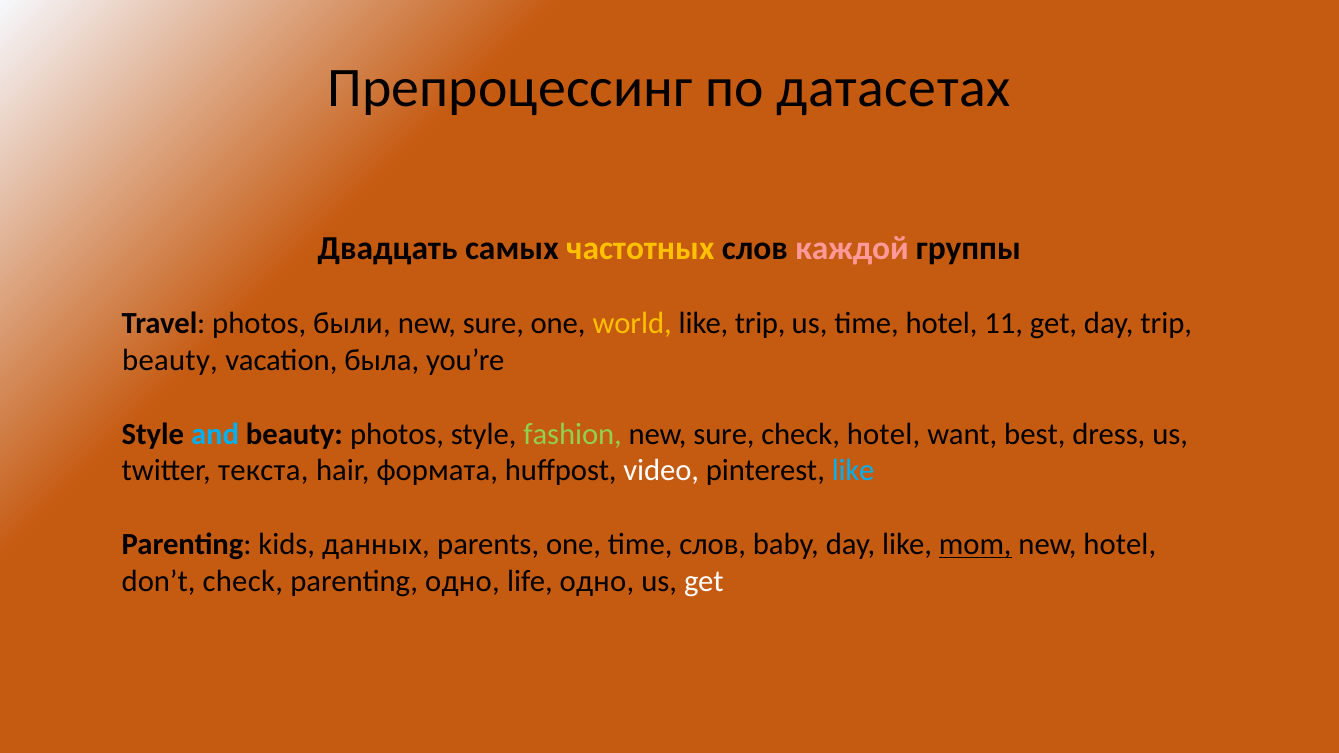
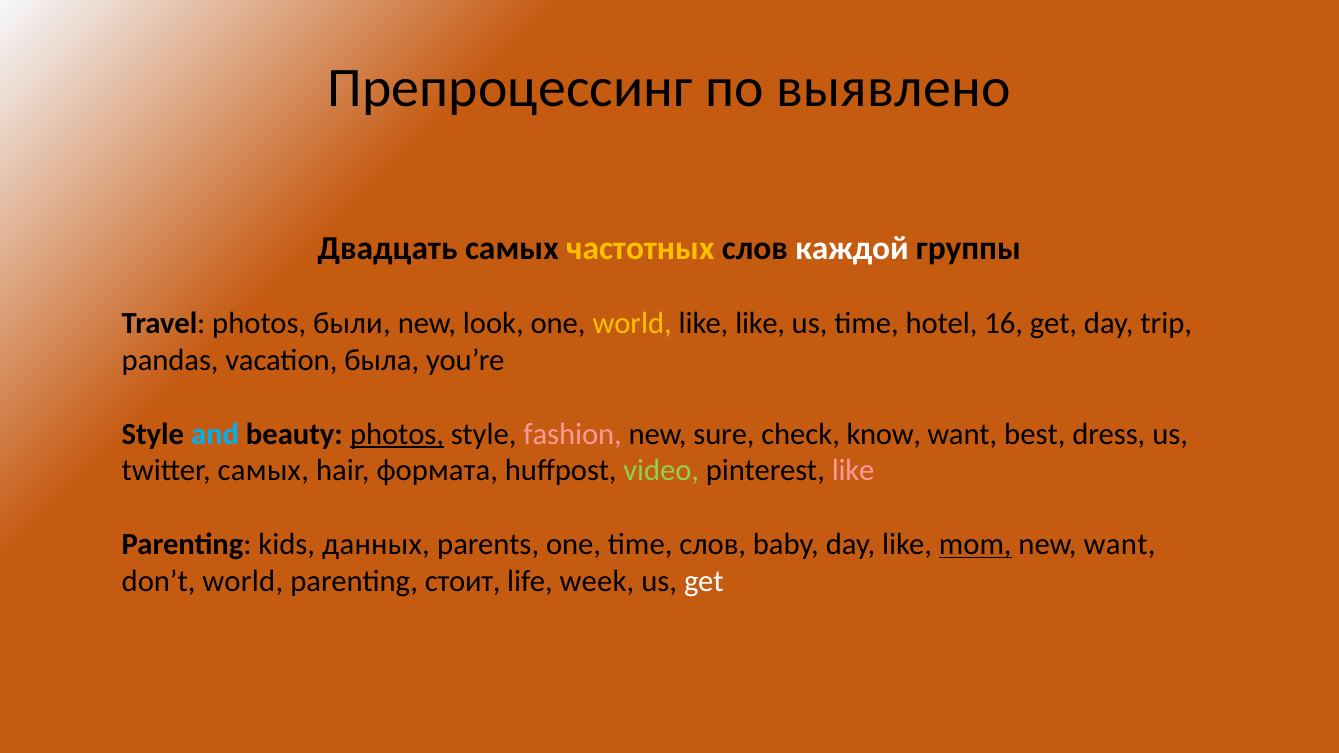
датасетах: датасетах -> выявлено (894, 88)
каждой colour: pink -> white (852, 248)
sure: sure -> look (493, 324)
like trip: trip -> like (760, 324)
11: 11 -> 16 (1004, 324)
beauty: beauty -> pandas (170, 360)
photos underline: none -> present (397, 434)
fashion colour: light green -> pink (573, 434)
check hotel: hotel -> know (884, 434)
twitter текста: текста -> самых (263, 471)
video colour: white -> light green (661, 471)
like colour: light blue -> pink (853, 471)
new hotel: hotel -> want (1120, 544)
don’t check: check -> world (243, 581)
parenting одно: одно -> стоит (463, 581)
life одно: одно -> week (597, 581)
